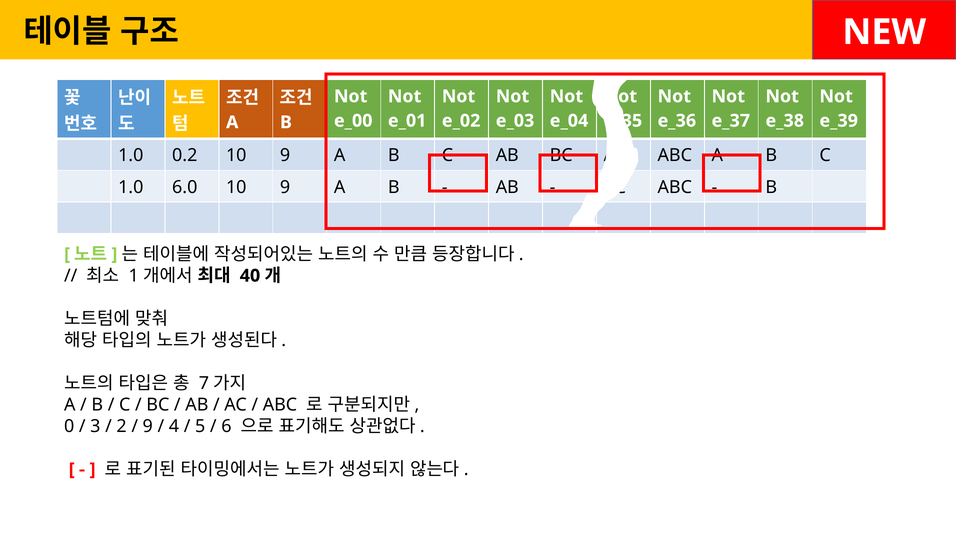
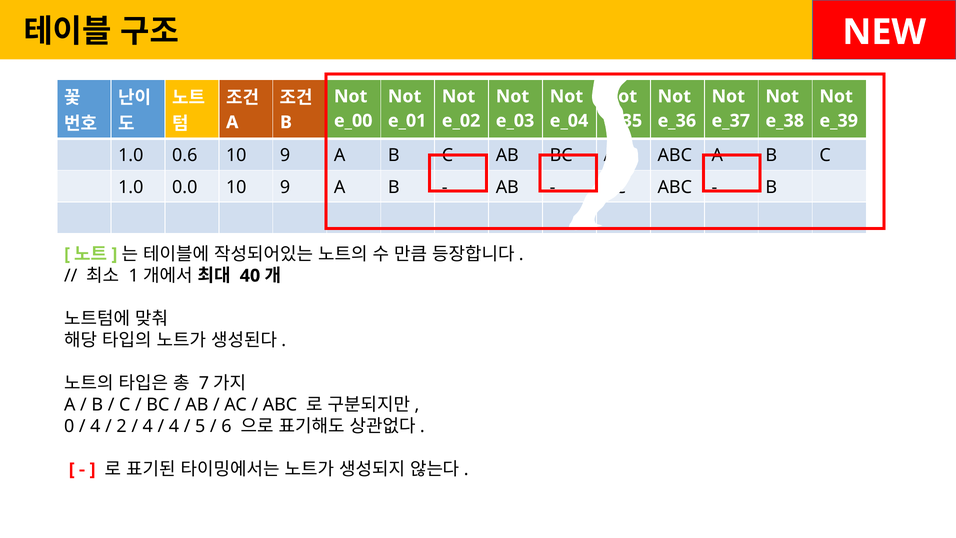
0.2: 0.2 -> 0.6 (185, 155)
6.0: 6.0 -> 0.0 (185, 187)
3: 3 -> 4 (95, 426)
9: 9 -> 4 (148, 426)
